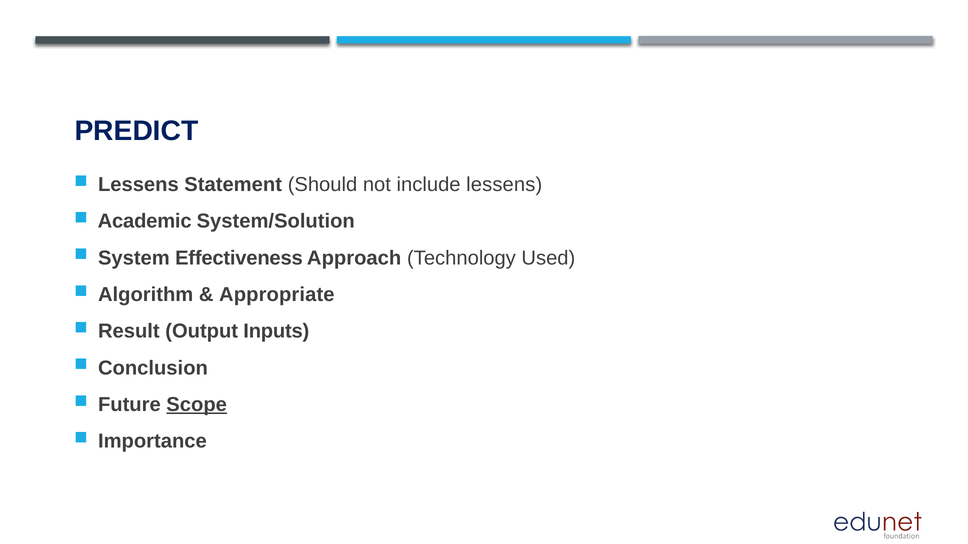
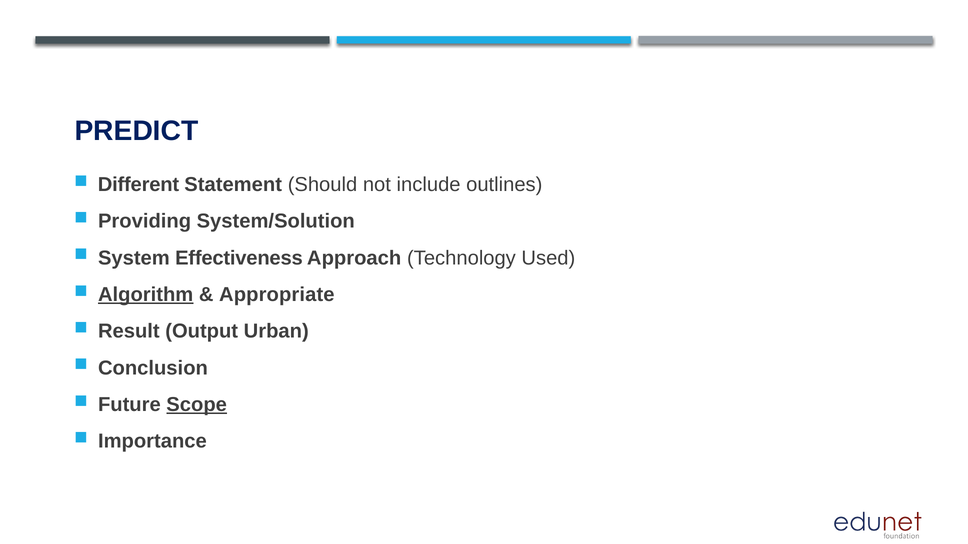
Lessens: Lessens -> Different (138, 185)
include lessens: lessens -> outlines (504, 185)
Academic: Academic -> Providing (145, 221)
Algorithm underline: none -> present (146, 295)
Inputs: Inputs -> Urban (276, 332)
